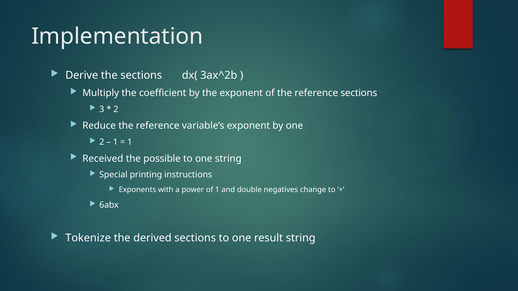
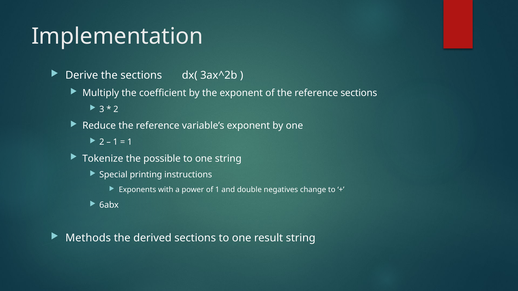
Received: Received -> Tokenize (103, 159)
Tokenize: Tokenize -> Methods (88, 238)
